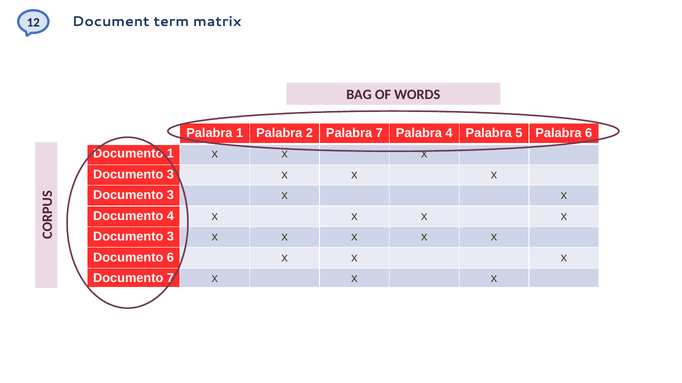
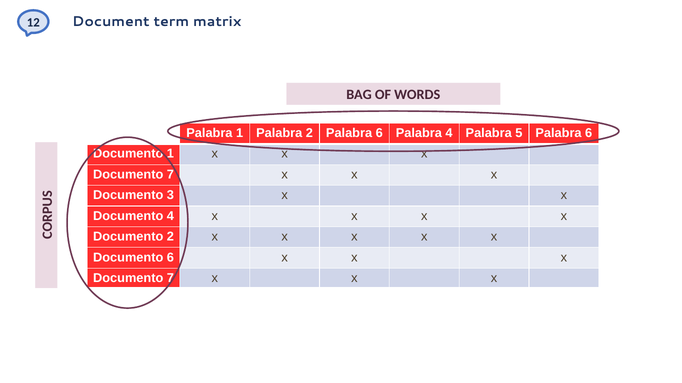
2 Palabra 7: 7 -> 6 (379, 133)
3: 3 -> 7 (170, 175)
3: 3 -> 2 (170, 237)
